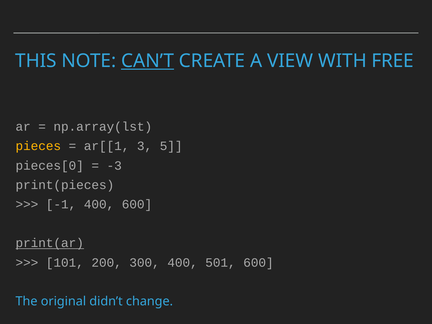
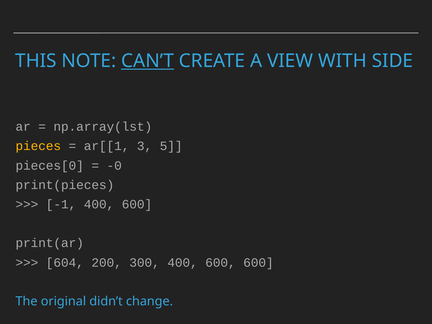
FREE: FREE -> SIDE (392, 61)
-3: -3 -> -0 (114, 166)
print(ar underline: present -> none (50, 243)
101: 101 -> 604 (65, 263)
300 400 501: 501 -> 600 (220, 263)
